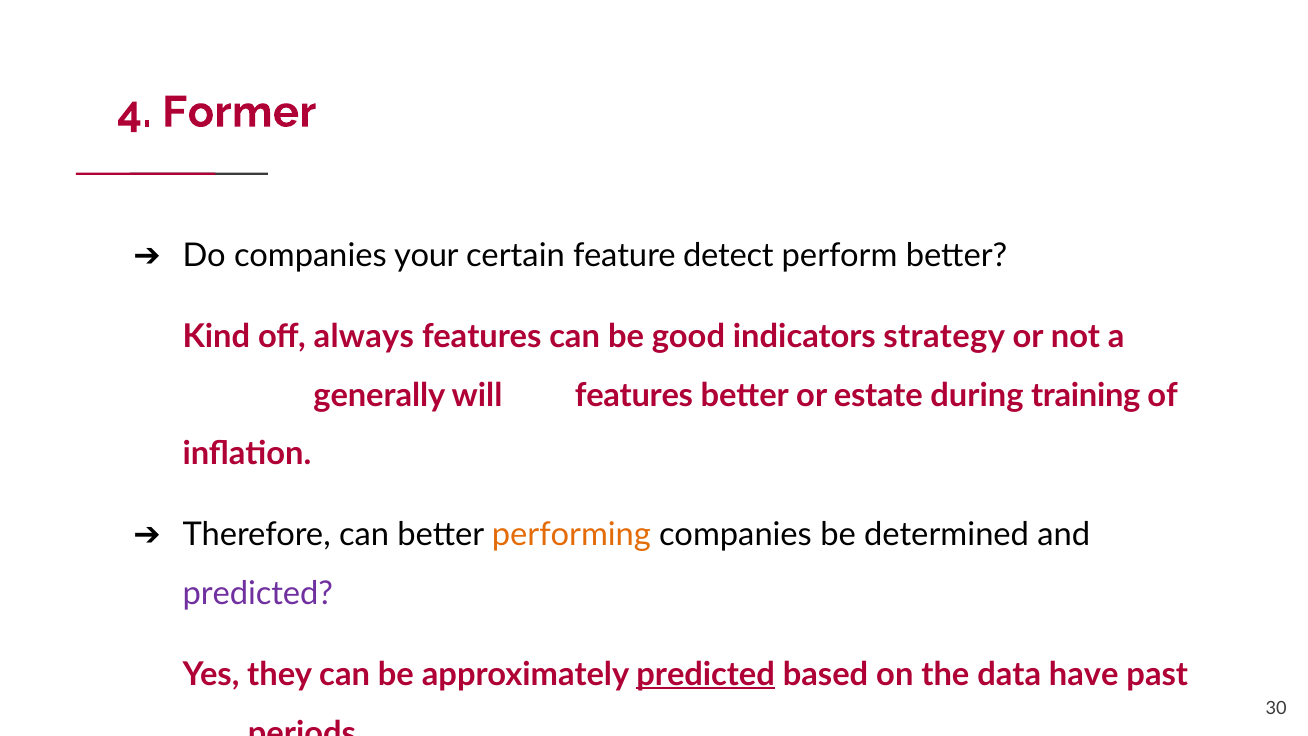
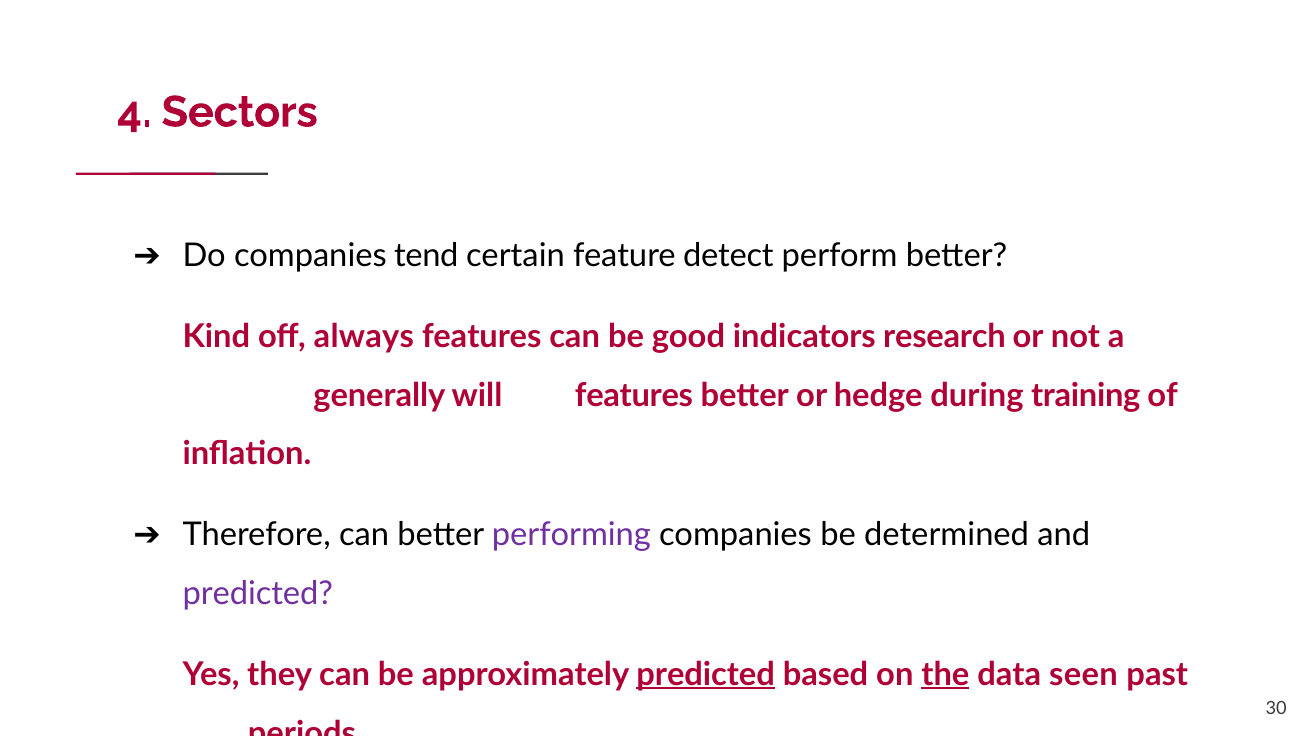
Former: Former -> Sectors (240, 112)
your: your -> tend (426, 256)
strategy: strategy -> research (944, 336)
estate: estate -> hedge (878, 395)
performing colour: orange -> purple (571, 535)
the underline: none -> present (945, 674)
have: have -> seen (1084, 674)
